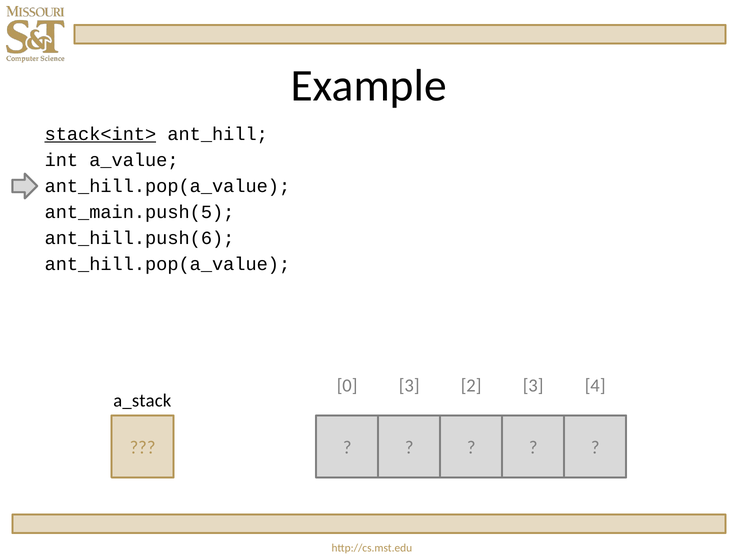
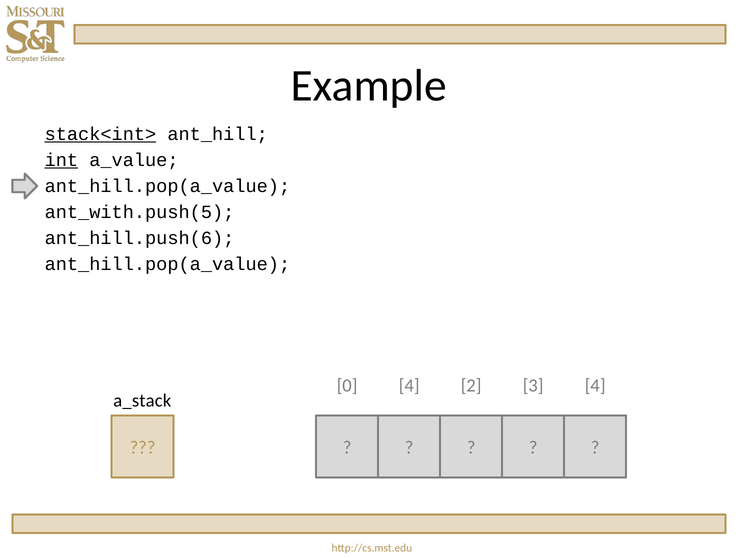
int underline: none -> present (61, 160)
ant_main.push(5: ant_main.push(5 -> ant_with.push(5 (140, 212)
0 3: 3 -> 4 (409, 386)
